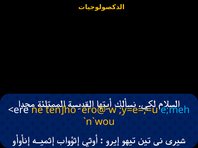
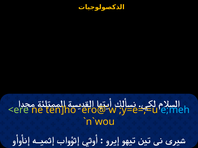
<ere colour: white -> light green (18, 110)
